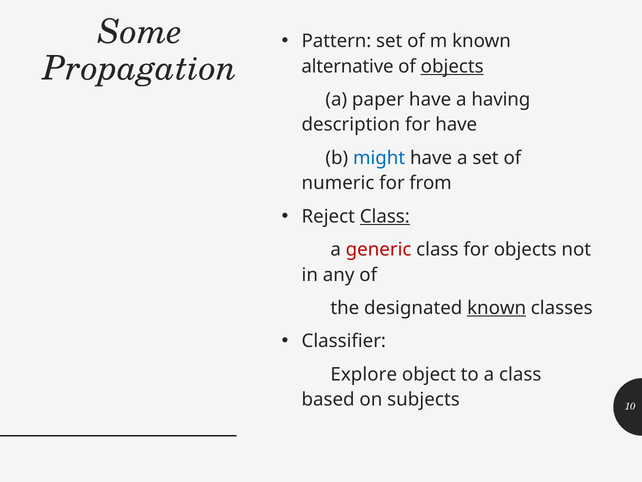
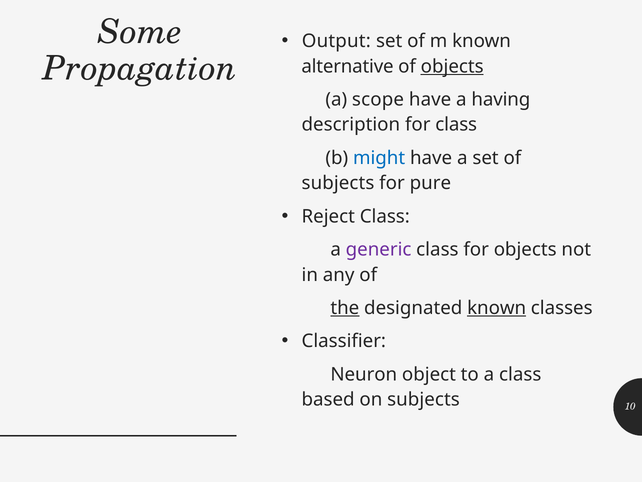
Pattern: Pattern -> Output (336, 41)
paper: paper -> scope (378, 100)
for have: have -> class (456, 125)
numeric: numeric -> subjects (338, 183)
from: from -> pure (430, 183)
Class underline: present -> none (385, 216)
generic colour: red -> purple (379, 249)
the underline: none -> present (345, 308)
Explore: Explore -> Neuron (364, 374)
